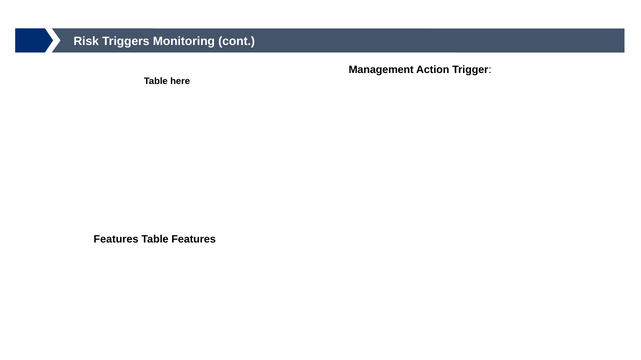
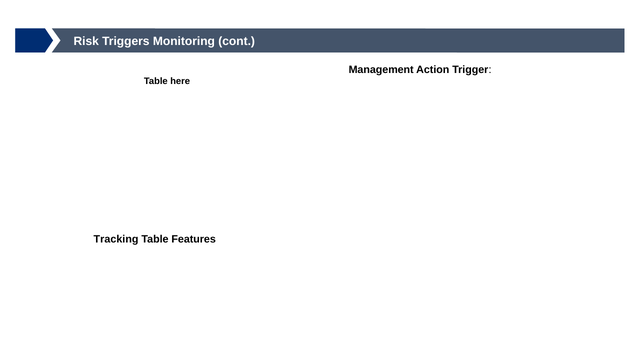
Features: Features -> Tracking (116, 240)
